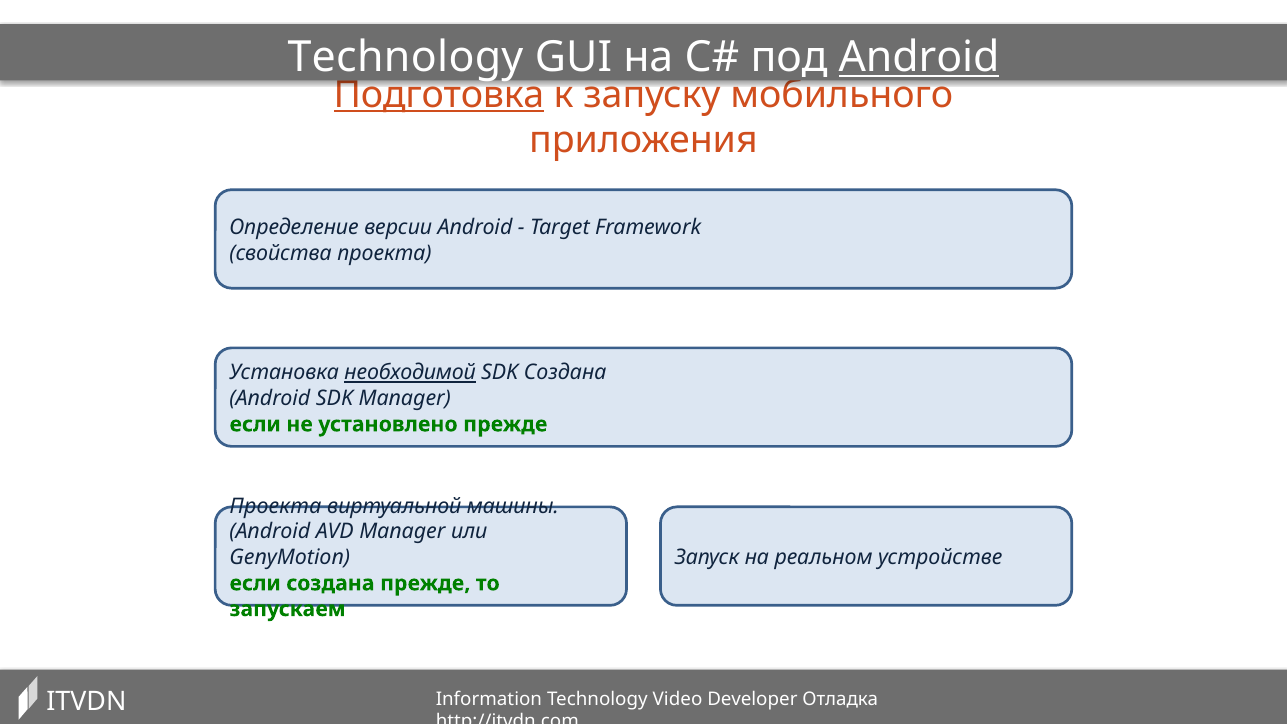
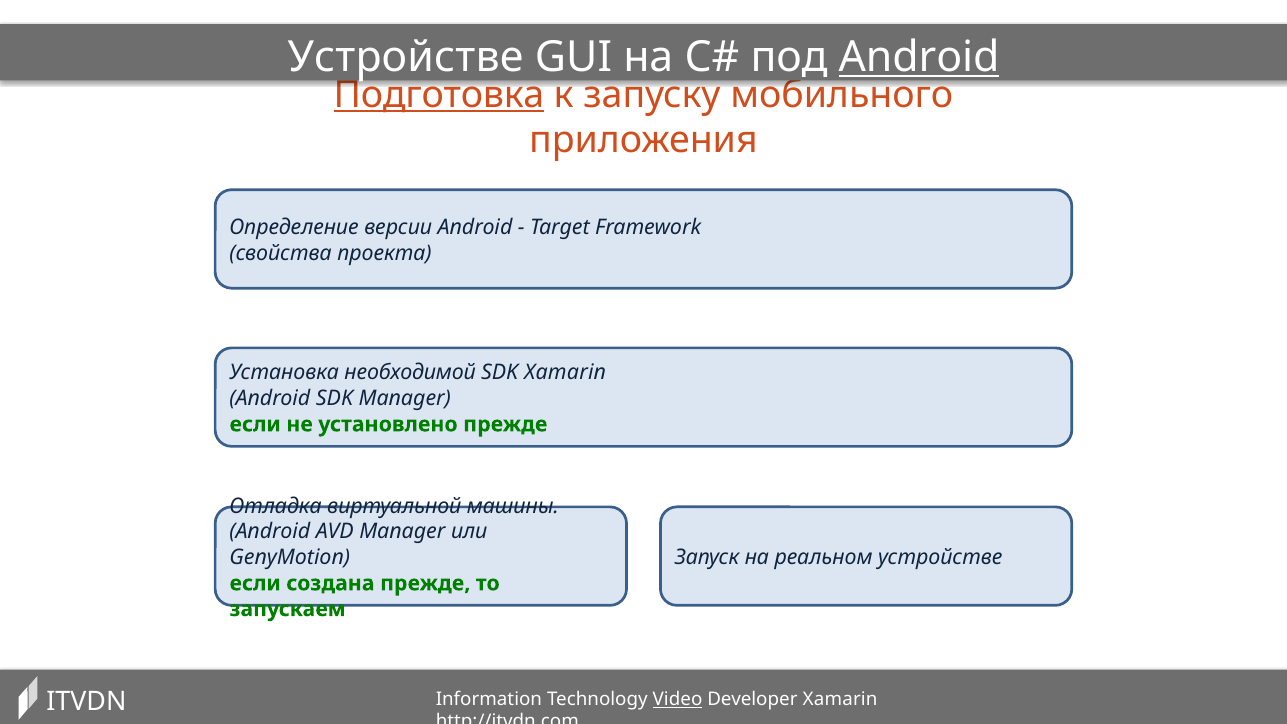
Technology: Technology -> Устройстве (406, 58)
необходимой underline: present -> none (410, 373)
SDK Создана: Создана -> Xamarin (565, 373)
Проекта: Проекта -> Отладка (276, 506)
Video underline: none -> present (678, 699)
Developer Отладка: Отладка -> Xamarin (840, 699)
